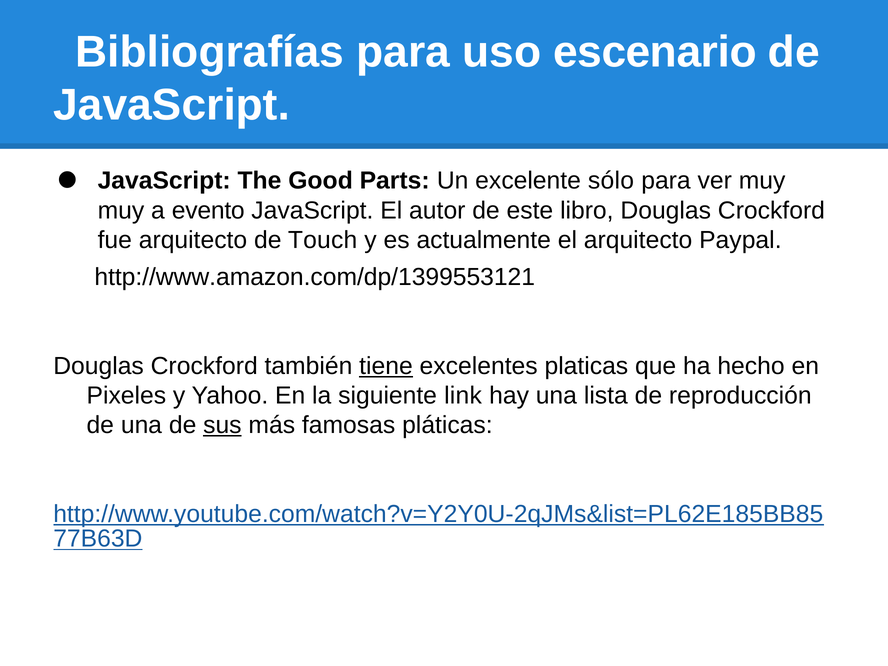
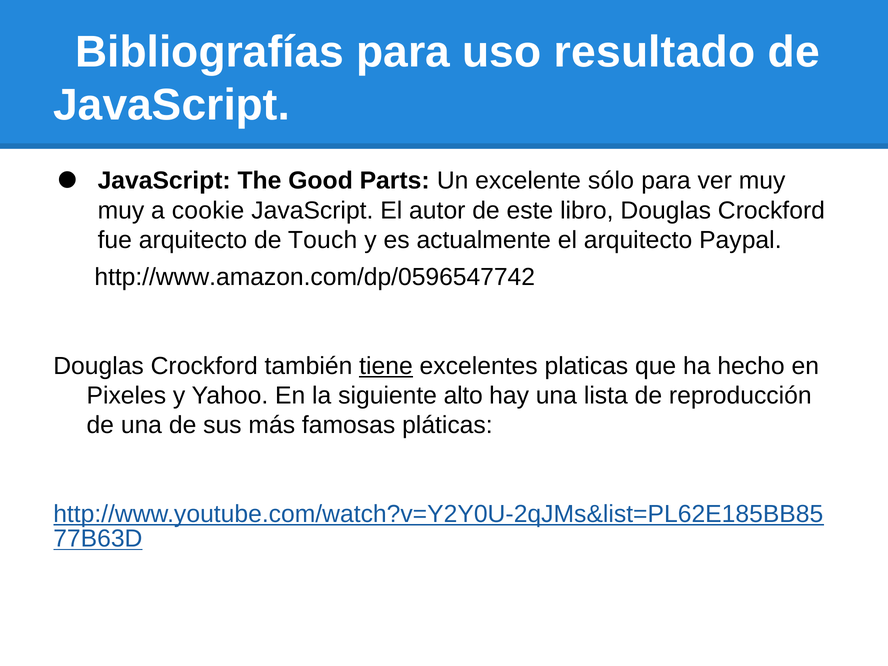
escenario: escenario -> resultado (654, 52)
evento: evento -> cookie (208, 210)
http://www.amazon.com/dp/1399553121: http://www.amazon.com/dp/1399553121 -> http://www.amazon.com/dp/0596547742 (315, 277)
link: link -> alto (463, 396)
sus underline: present -> none (222, 425)
